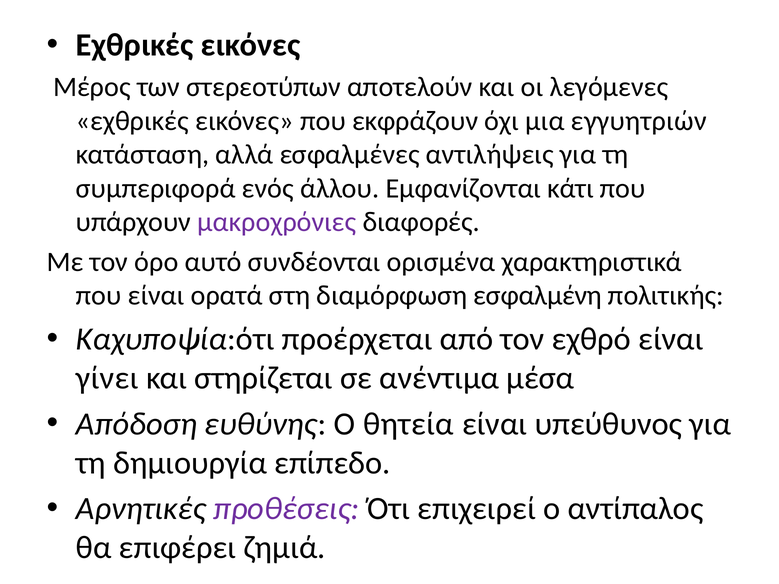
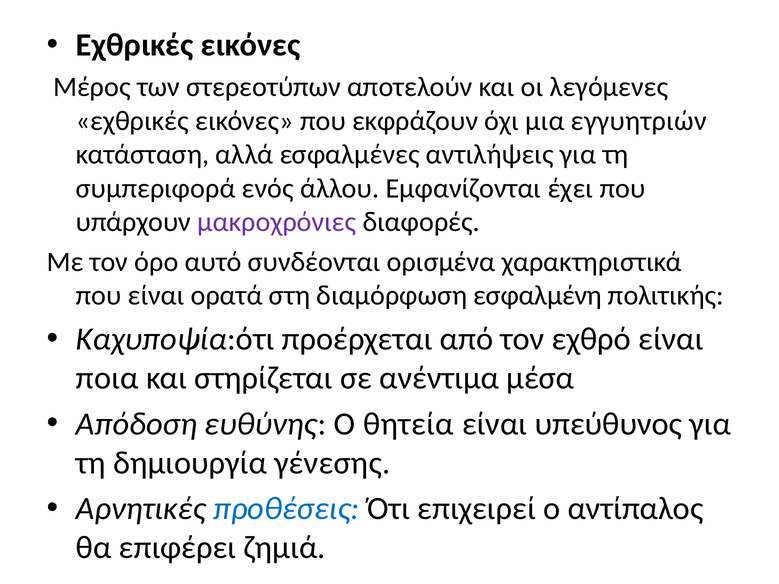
κάτι: κάτι -> έχει (570, 188)
γίνει: γίνει -> ποια (107, 378)
επίπεδο: επίπεδο -> γένεσης (332, 463)
προθέσεις colour: purple -> blue (286, 509)
